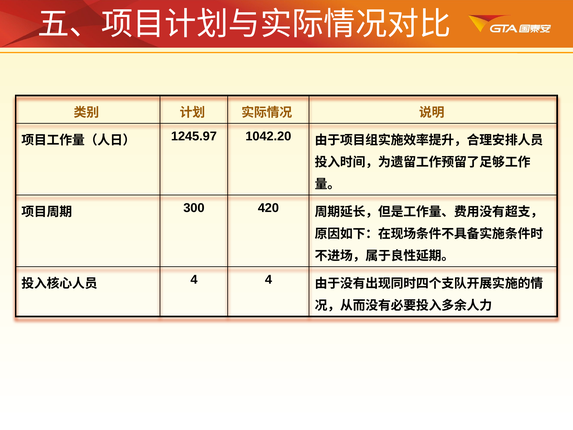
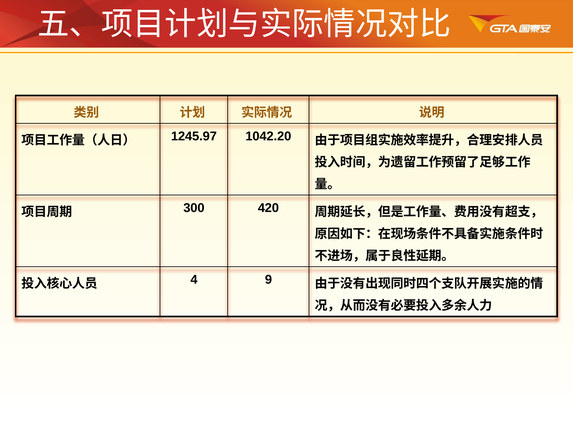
4 4: 4 -> 9 (268, 280)
